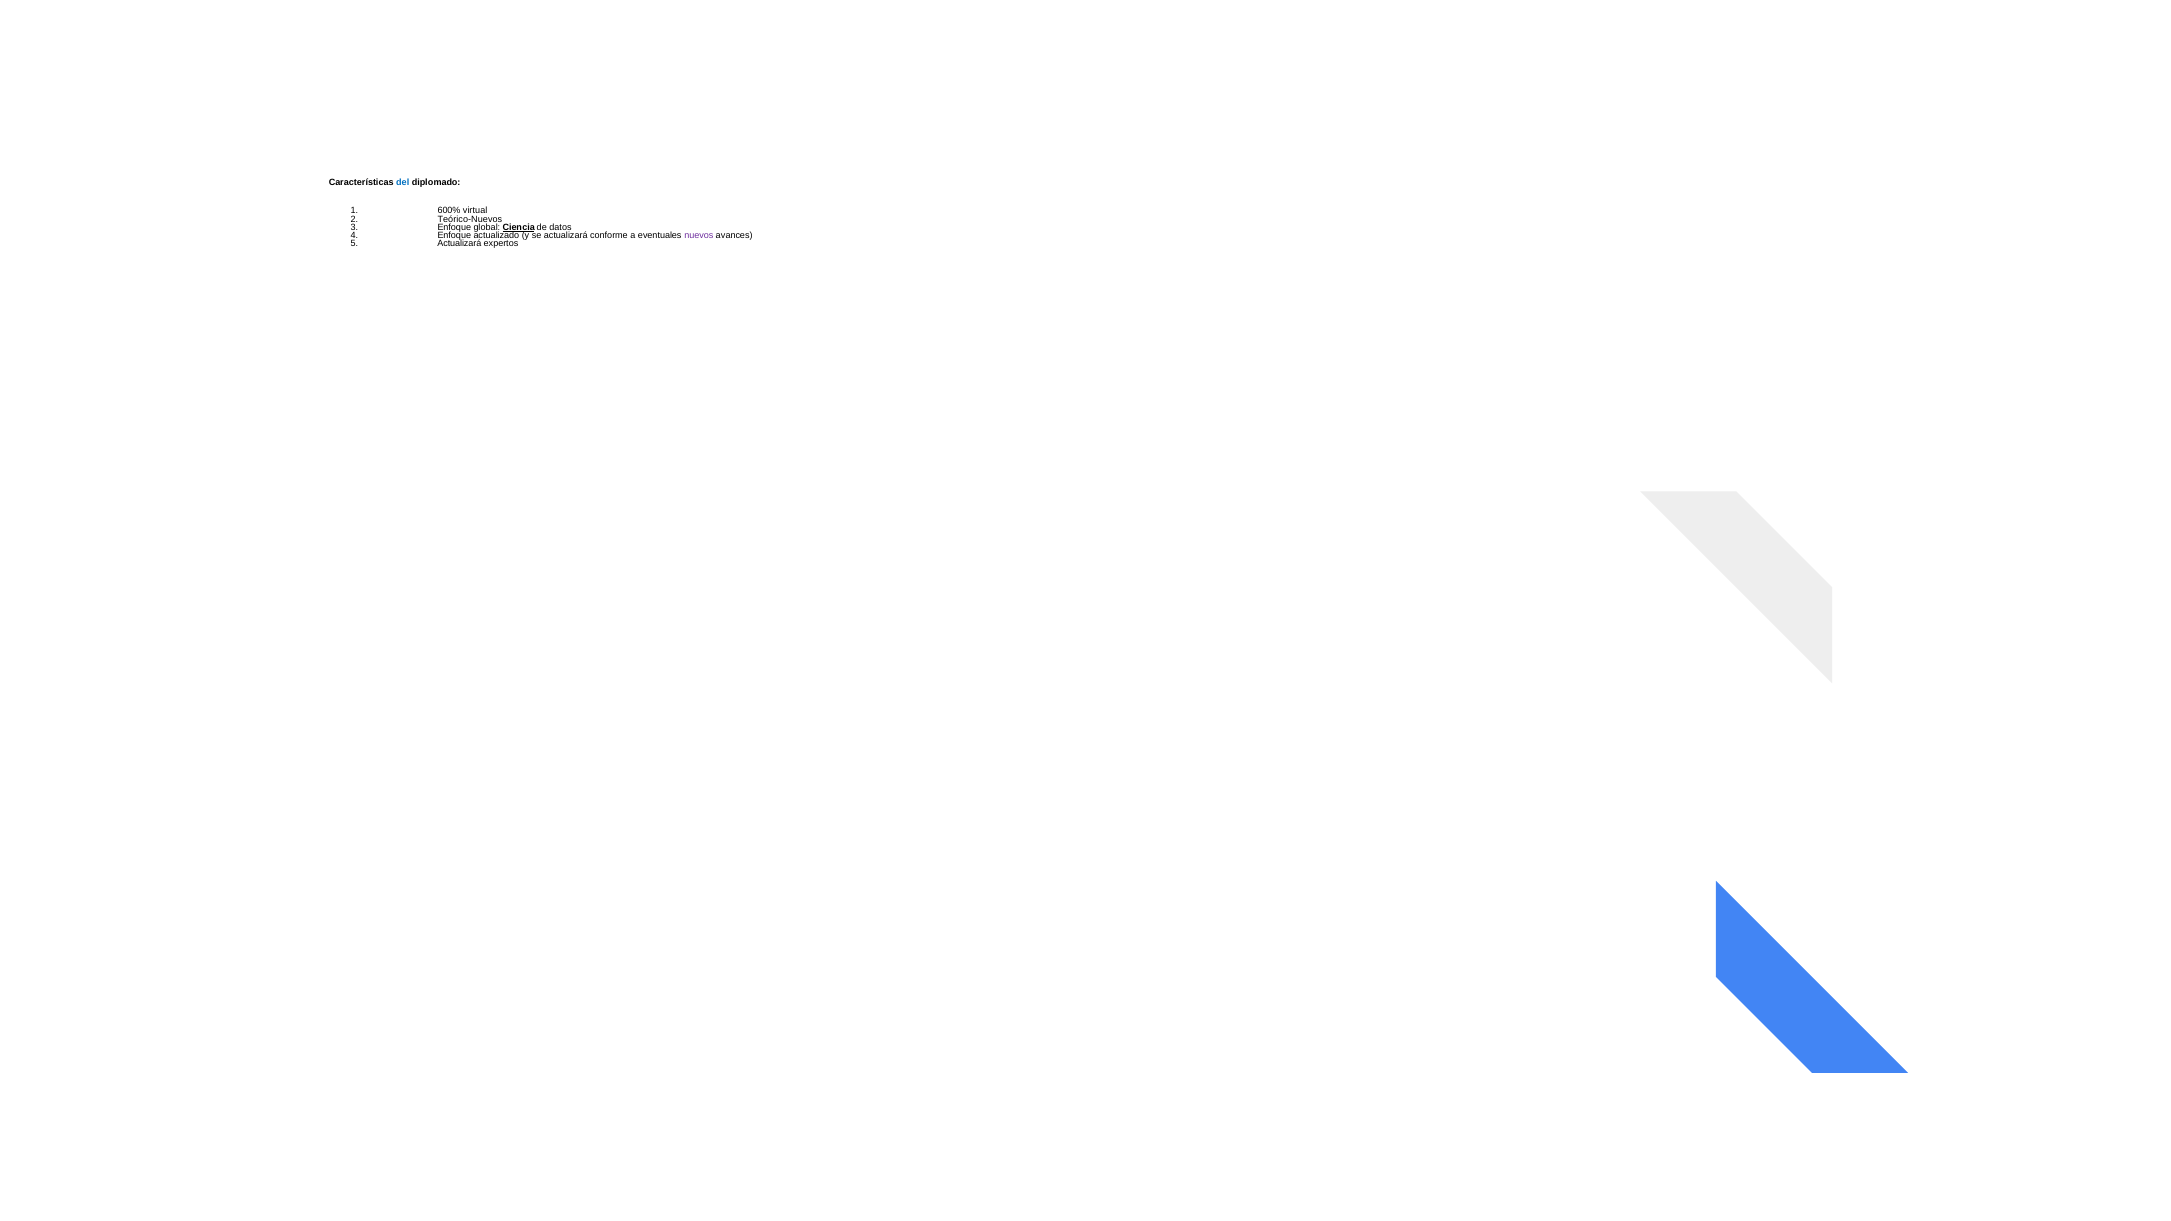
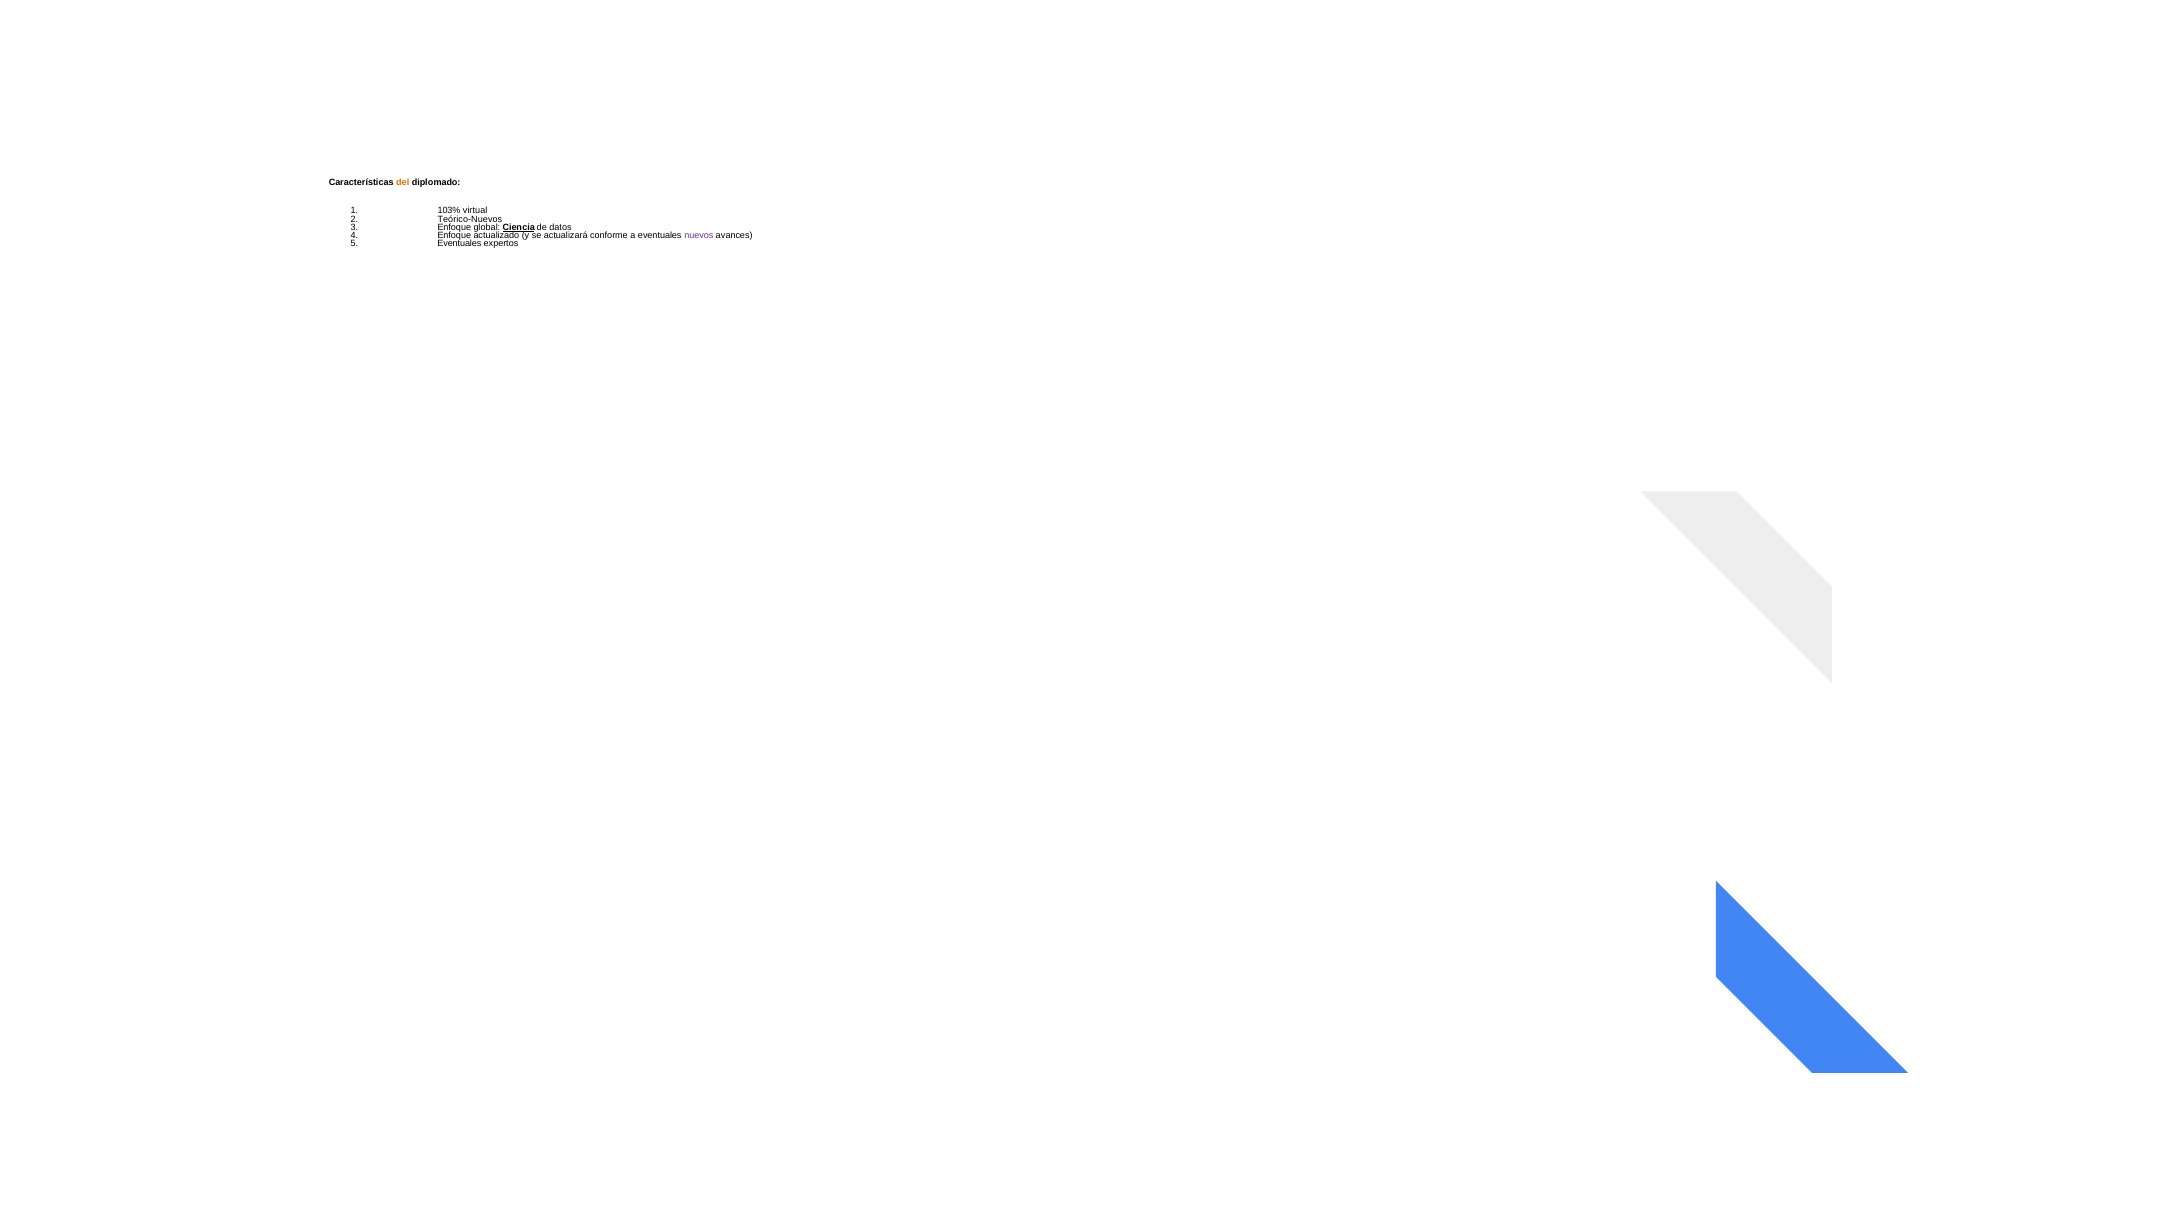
del colour: blue -> orange (403, 182)
600%: 600% -> 103% (449, 211)
Actualizará: Actualizará -> Eventuales (459, 243)
